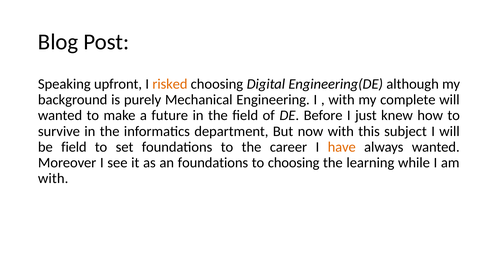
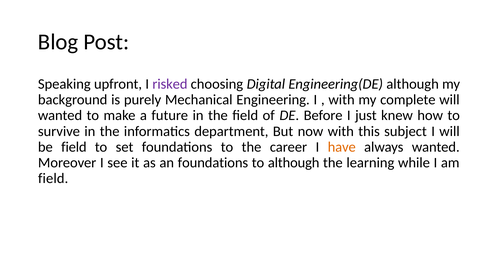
risked colour: orange -> purple (170, 84)
to choosing: choosing -> although (294, 163)
with: with -> field (53, 178)
